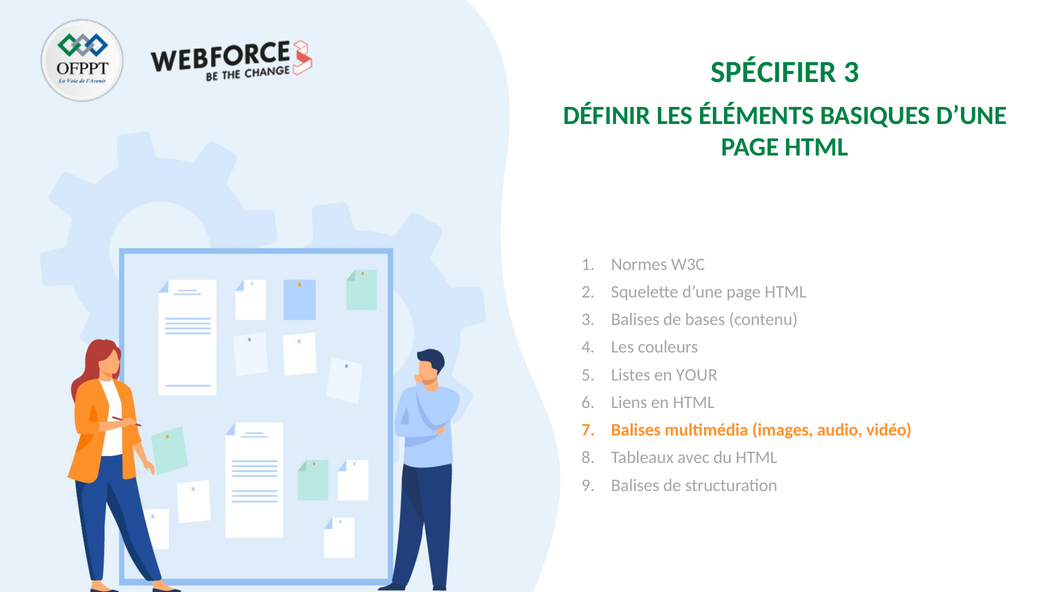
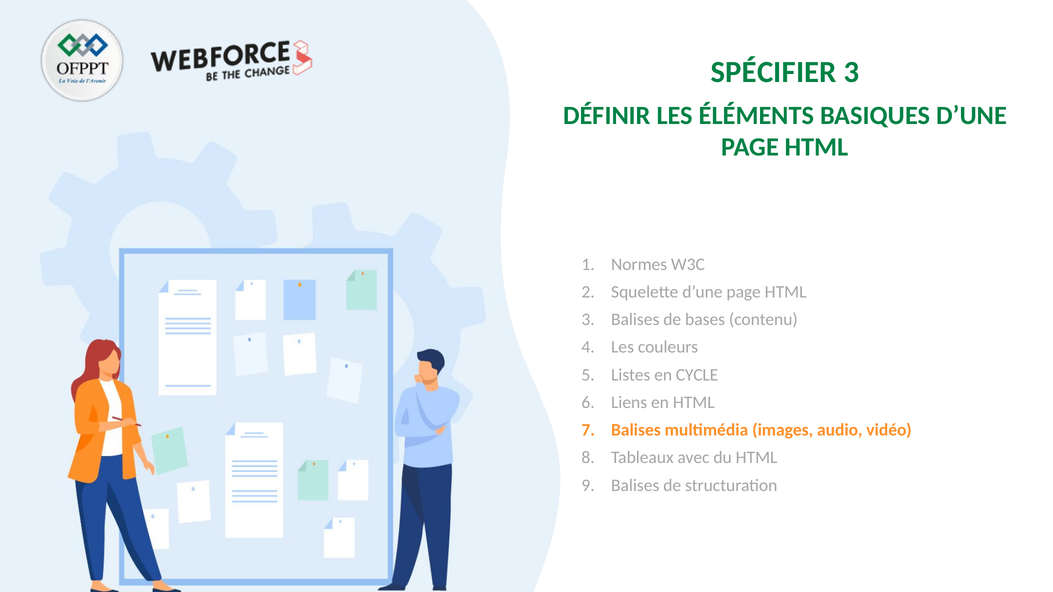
YOUR: YOUR -> CYCLE (697, 375)
